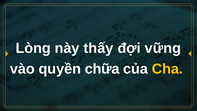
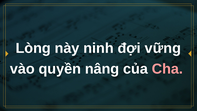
thấy: thấy -> ninh (99, 48)
chữa: chữa -> nâng (102, 69)
Cha colour: yellow -> pink (167, 69)
